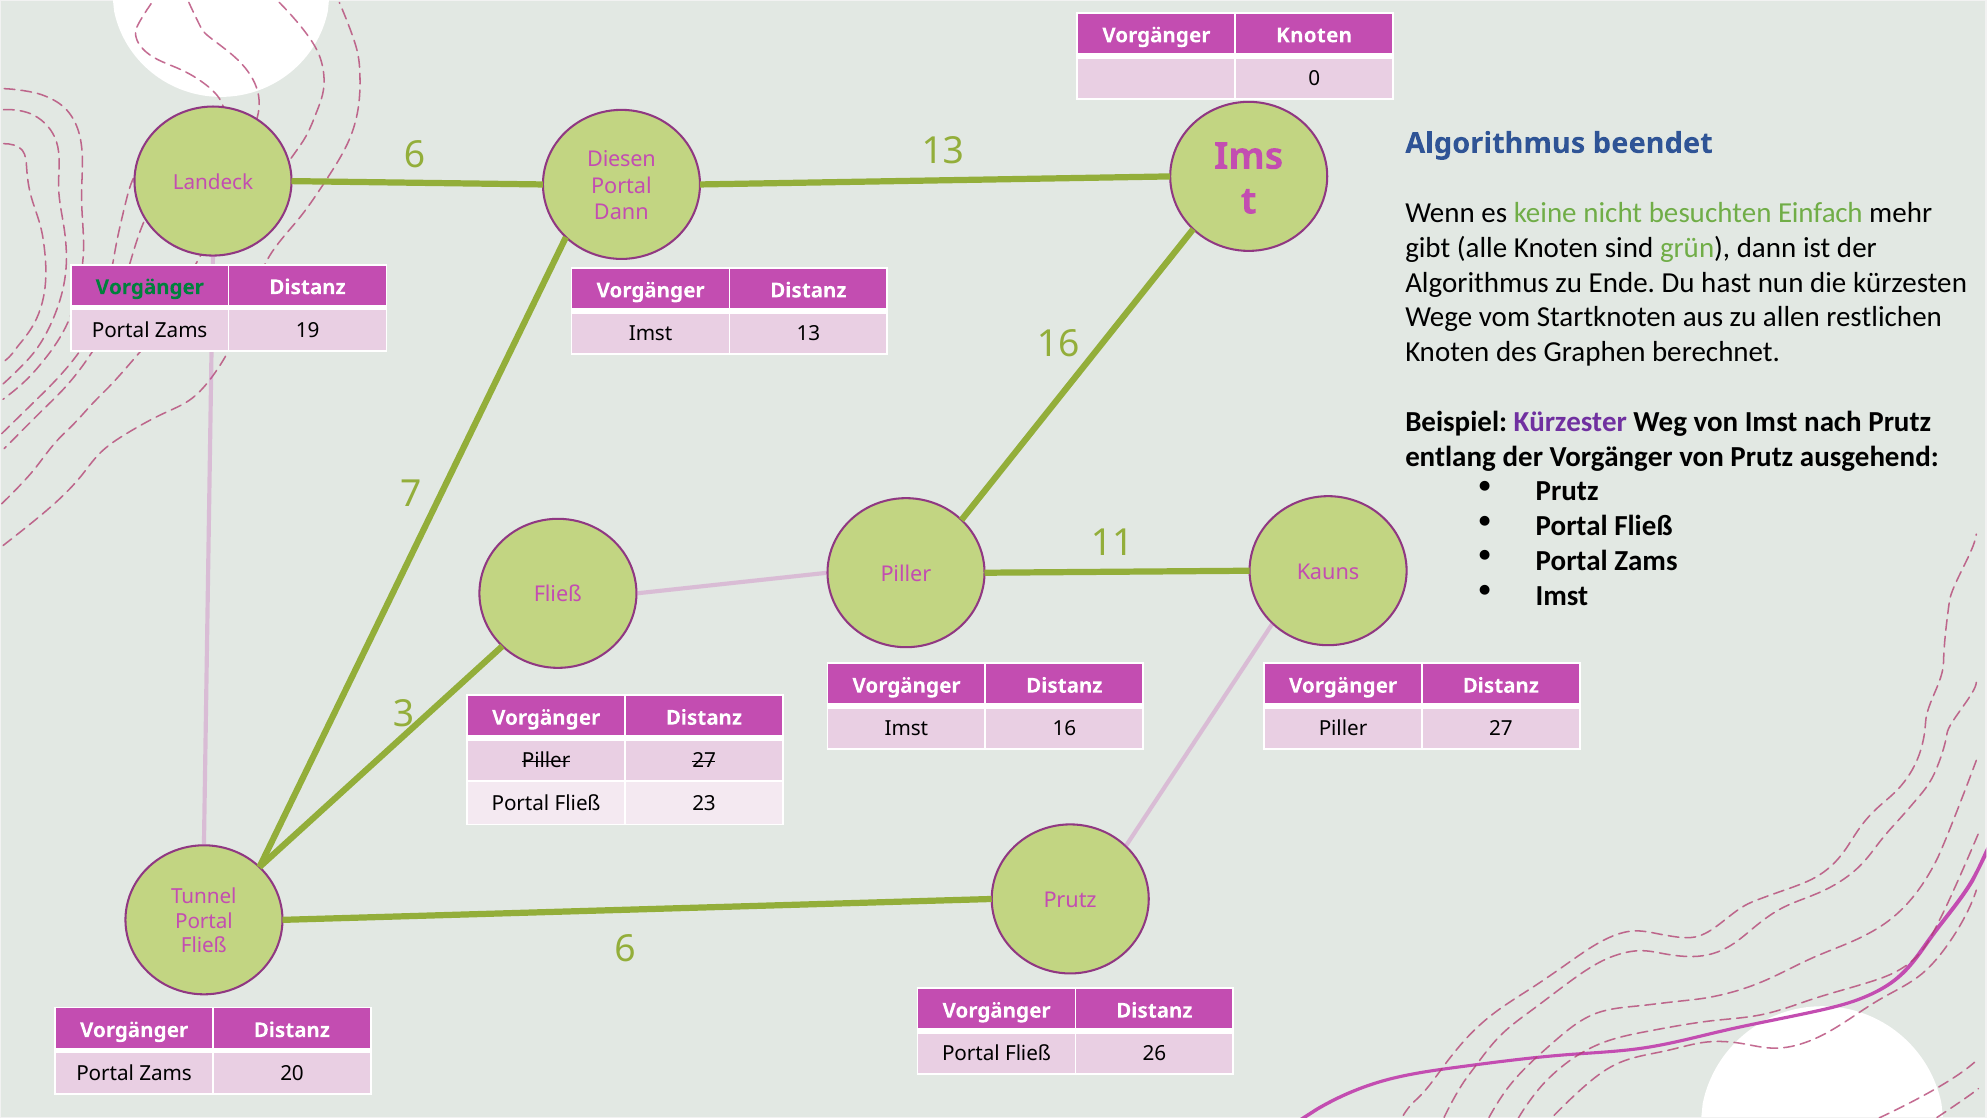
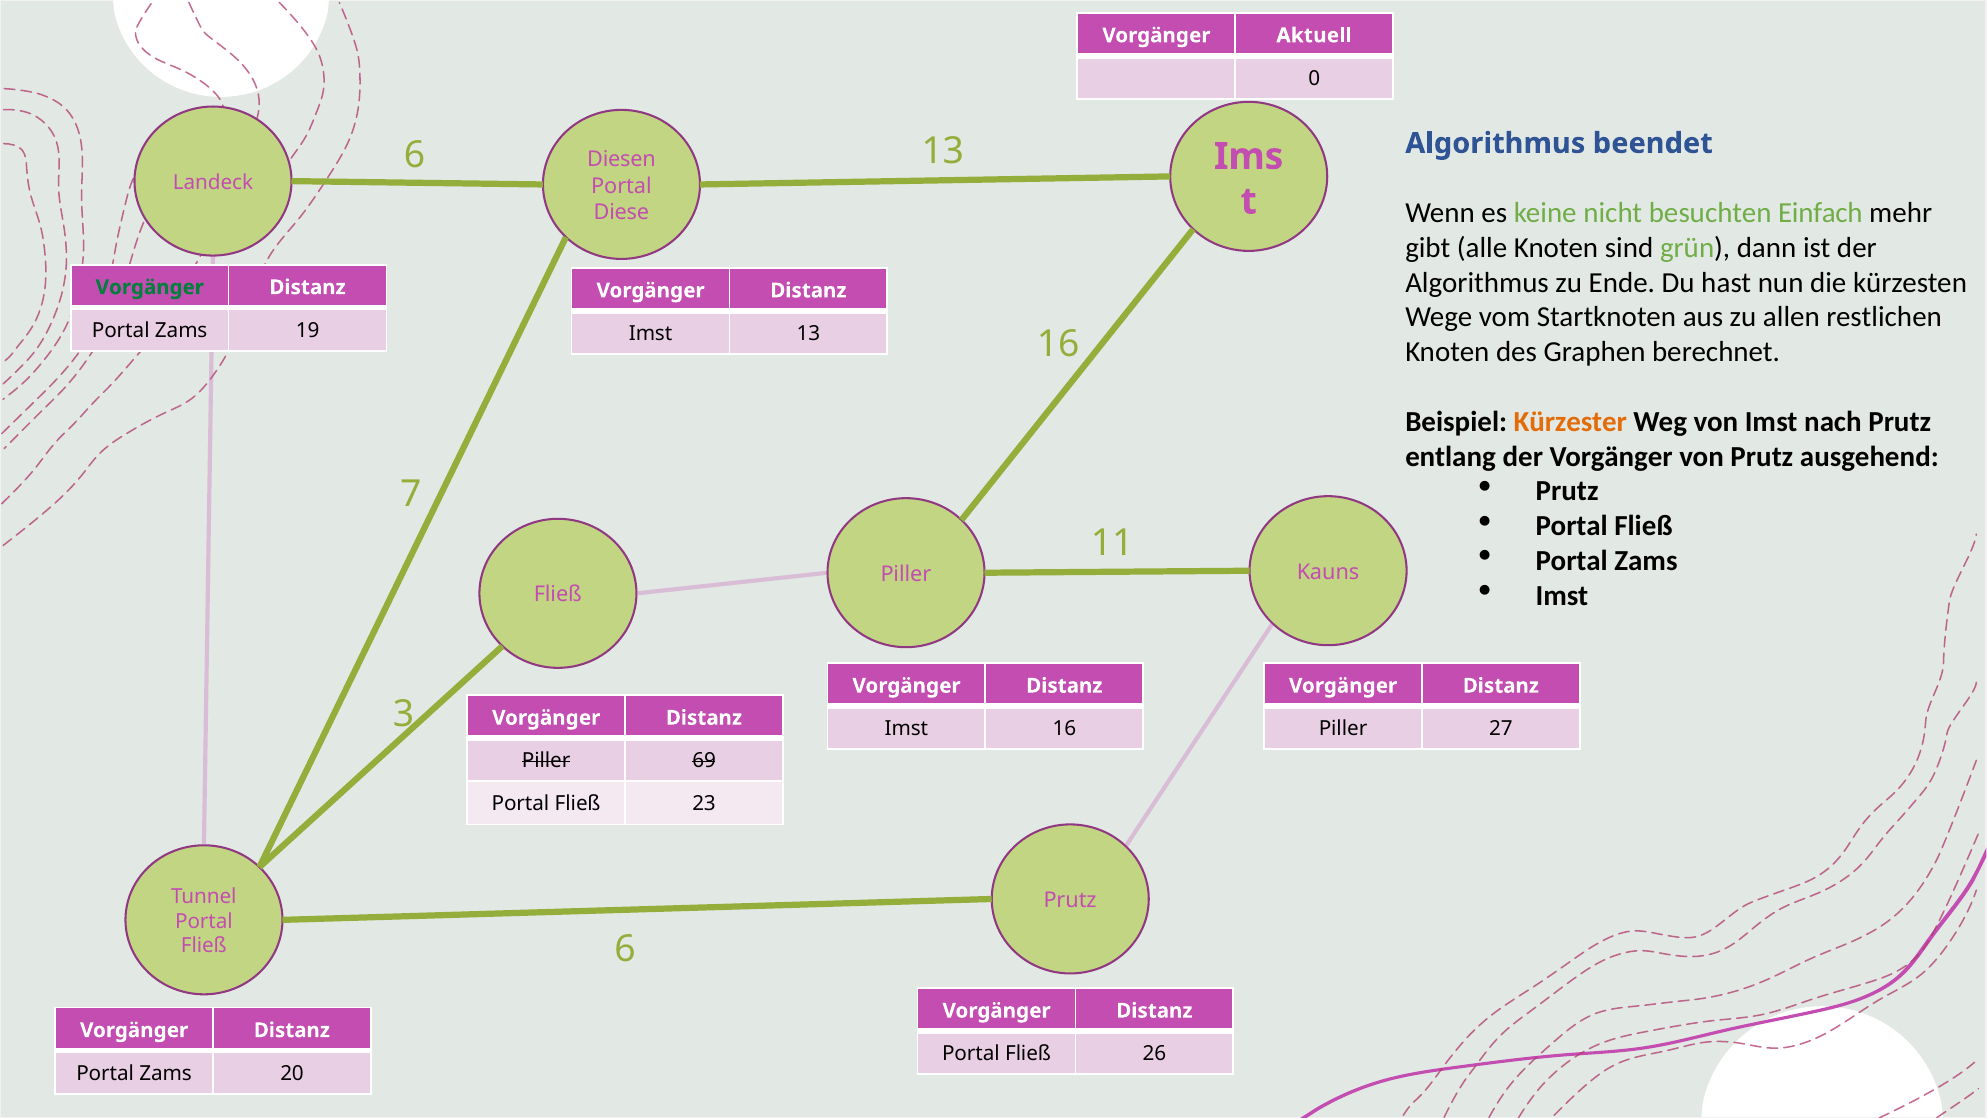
Vorgänger Knoten: Knoten -> Aktuell (1314, 35)
Dann: Dann -> Diese (621, 212)
Kürzester colour: purple -> orange (1570, 422)
27: 27 -> 69 (704, 761)
